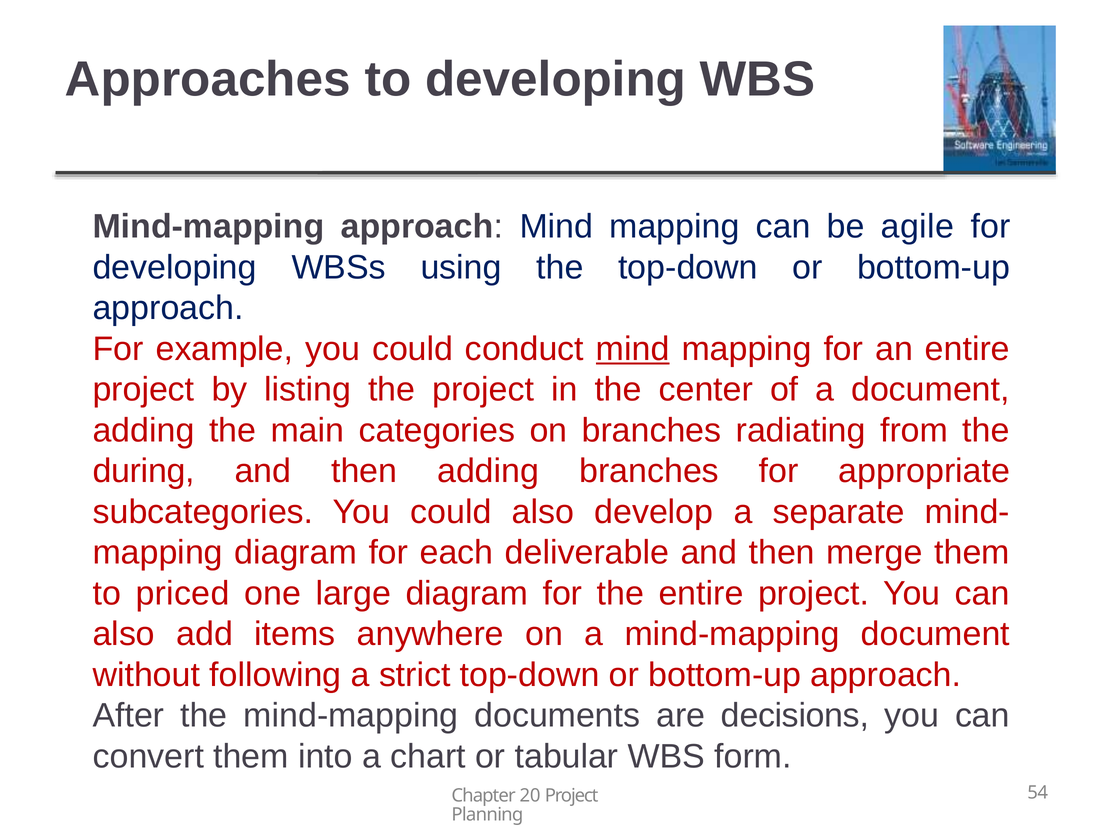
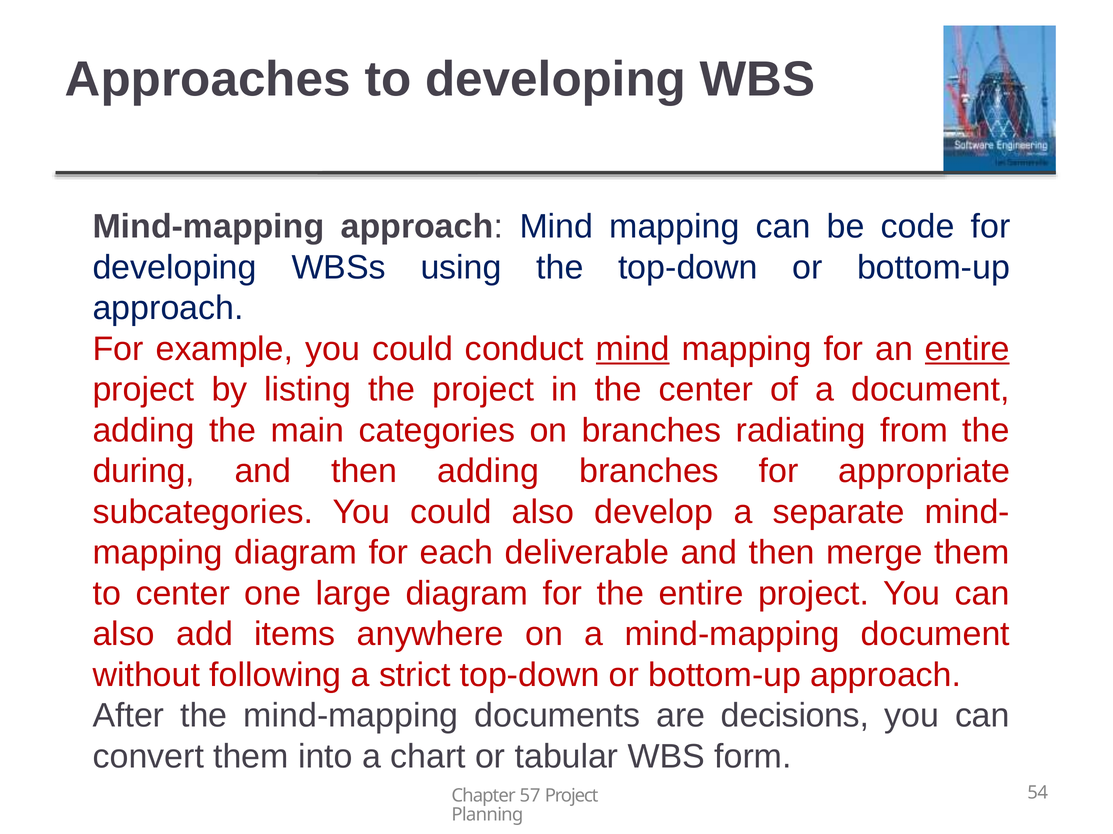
agile: agile -> code (918, 227)
entire underline: none -> present (967, 349)
to priced: priced -> center (183, 594)
20: 20 -> 57 (530, 796)
